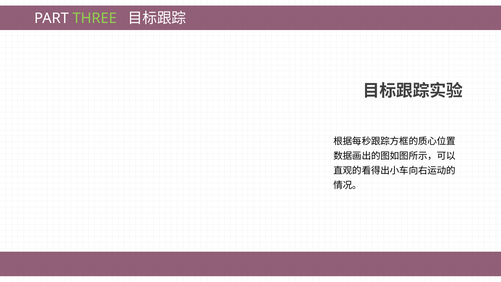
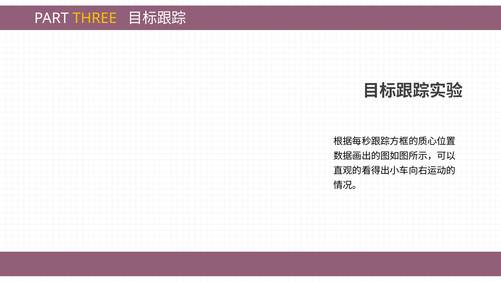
THREE colour: light green -> yellow (95, 18)
